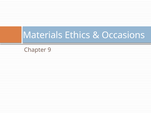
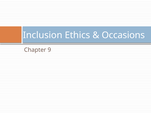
Materials: Materials -> Inclusion (43, 35)
